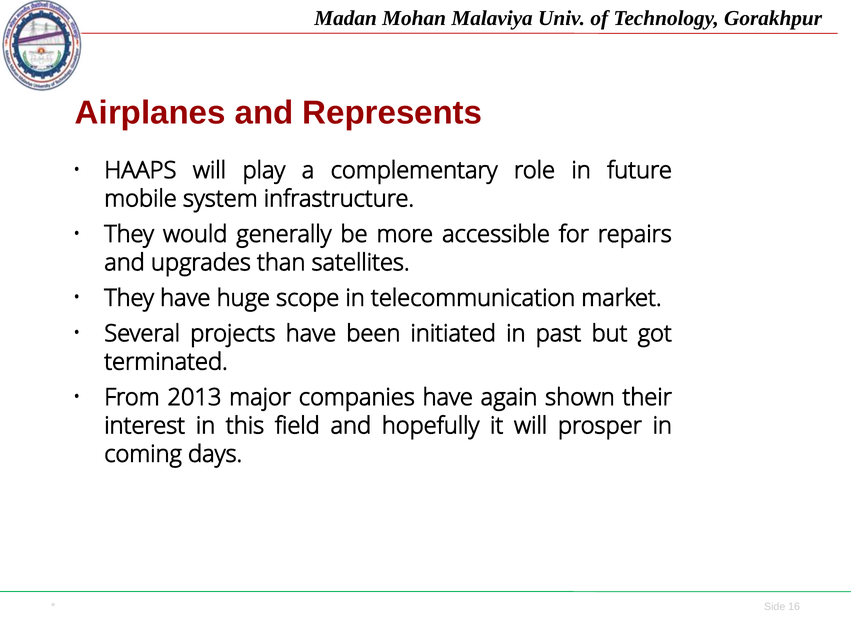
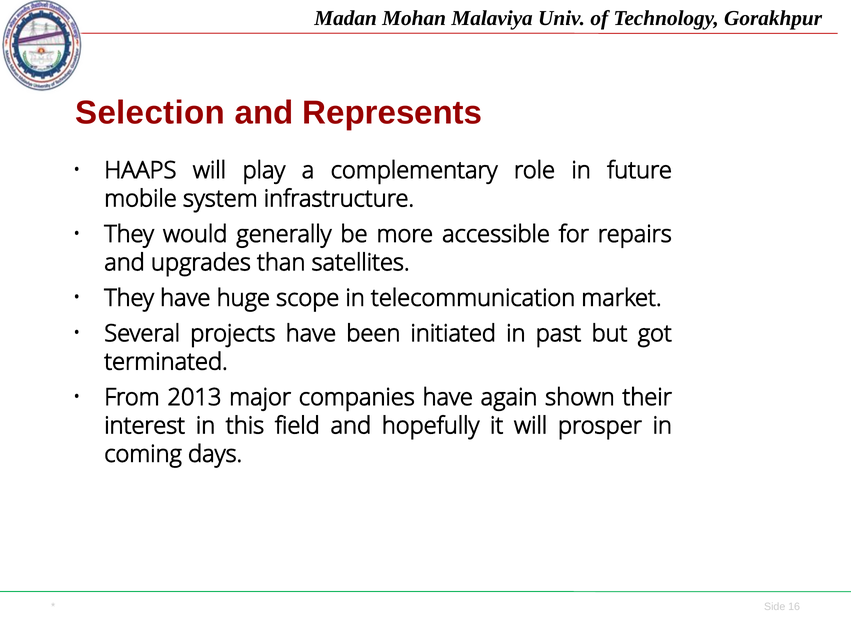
Airplanes: Airplanes -> Selection (150, 113)
